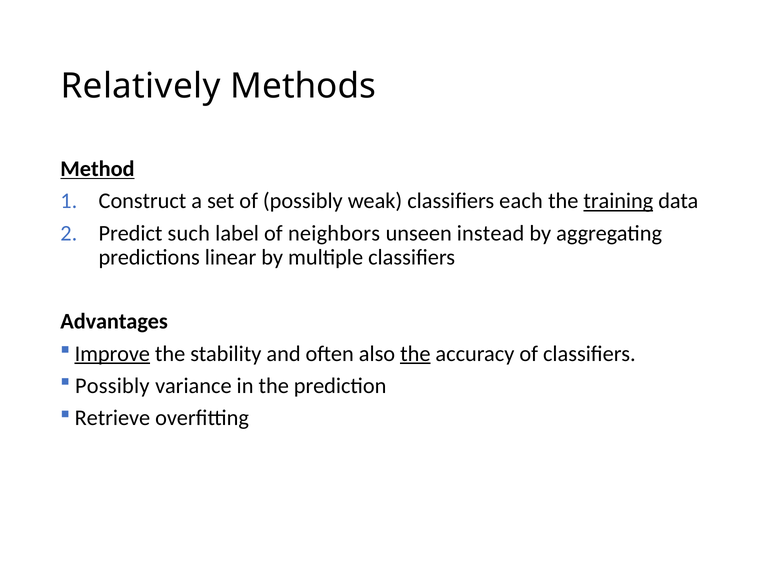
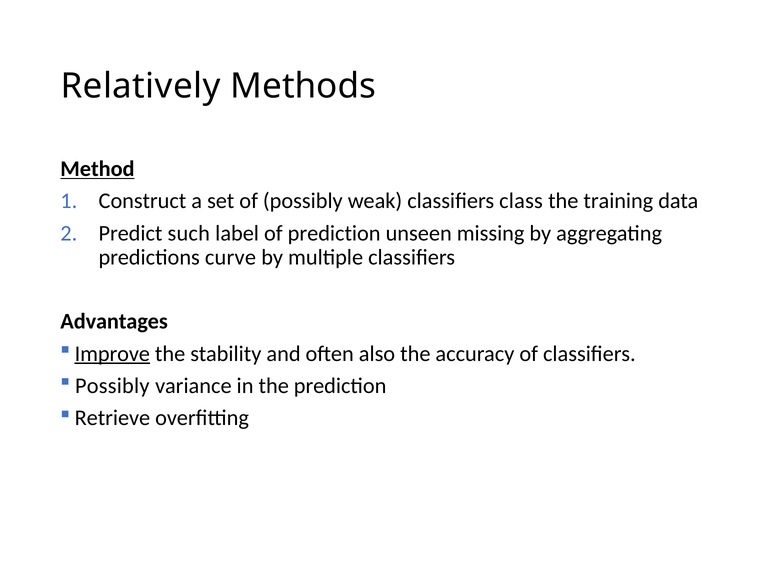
each: each -> class (521, 201)
training underline: present -> none (618, 201)
of neighbors: neighbors -> prediction (334, 233)
instead: instead -> missing (491, 233)
linear: linear -> curve (230, 257)
the underline: present -> none (415, 353)
